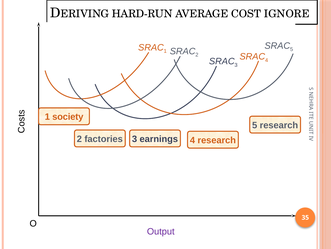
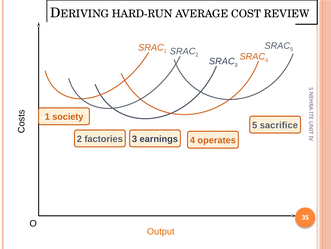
IGNORE: IGNORE -> REVIEW (287, 14)
5 research: research -> sacrifice (279, 125)
4 research: research -> operates (217, 140)
Output colour: purple -> orange (161, 231)
